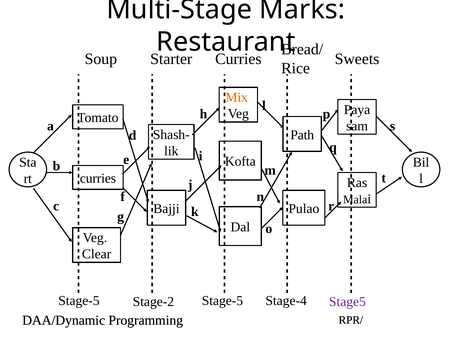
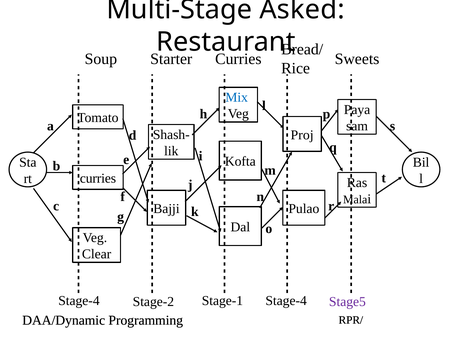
Marks: Marks -> Asked (302, 9)
Mix colour: orange -> blue (237, 97)
Path: Path -> Proj (302, 135)
Stage-5: Stage-5 -> Stage-4 (79, 301)
Stage-2 Stage-5: Stage-5 -> Stage-1 (222, 301)
